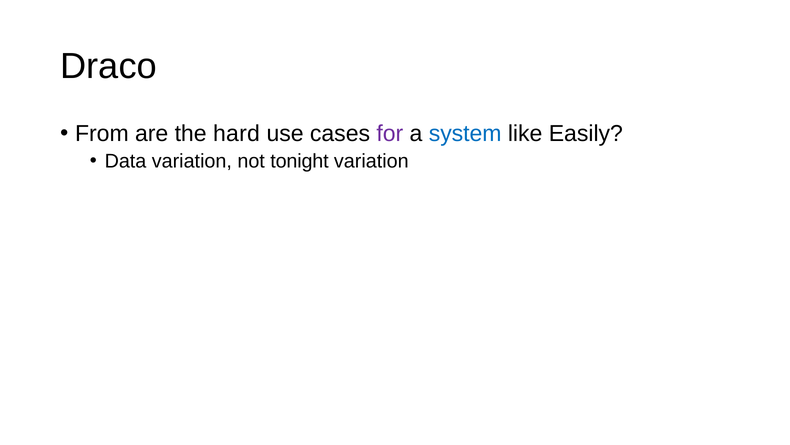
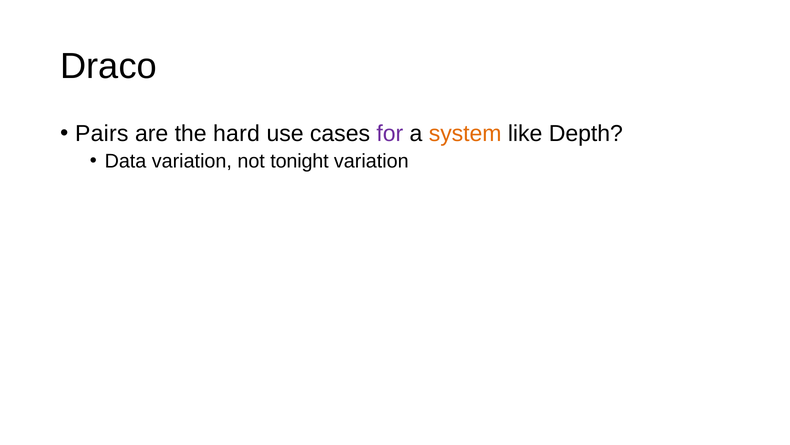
From: From -> Pairs (102, 134)
system colour: blue -> orange (465, 134)
Easily: Easily -> Depth (586, 134)
